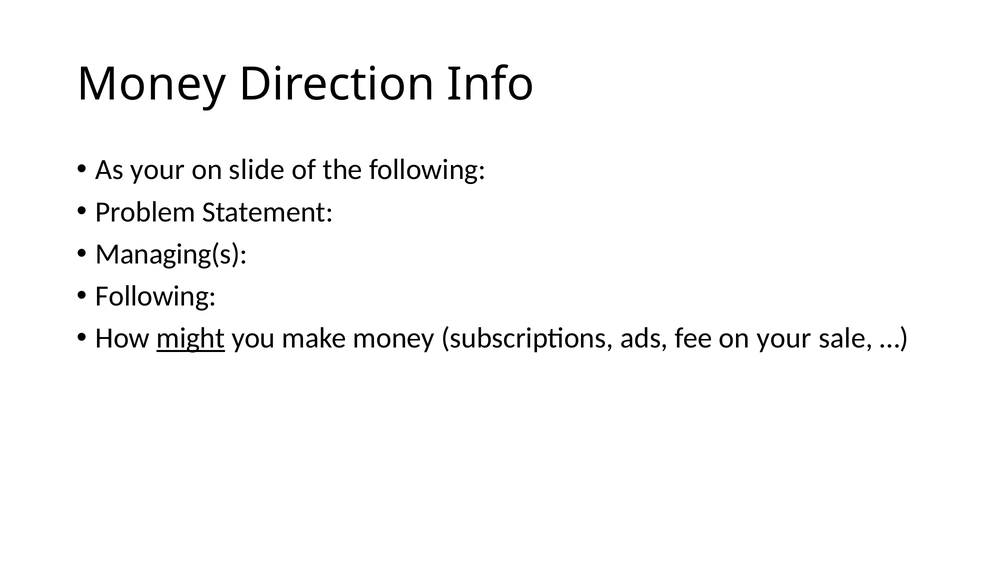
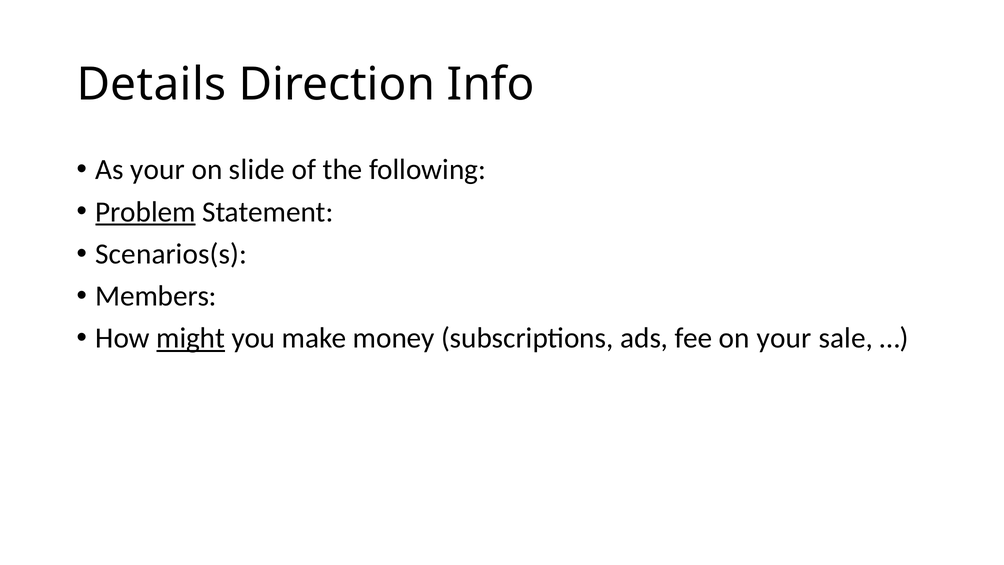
Money: Money -> Details (151, 84)
Problem underline: none -> present (145, 212)
Managing(s: Managing(s -> Scenarios(s (171, 254)
Following: Following -> Members (156, 296)
